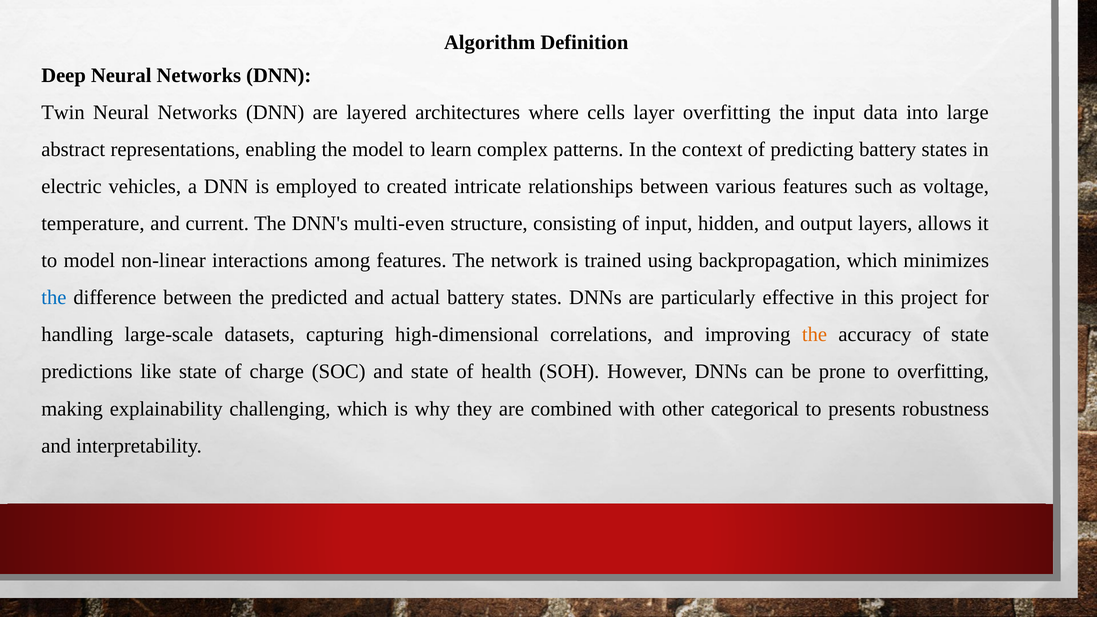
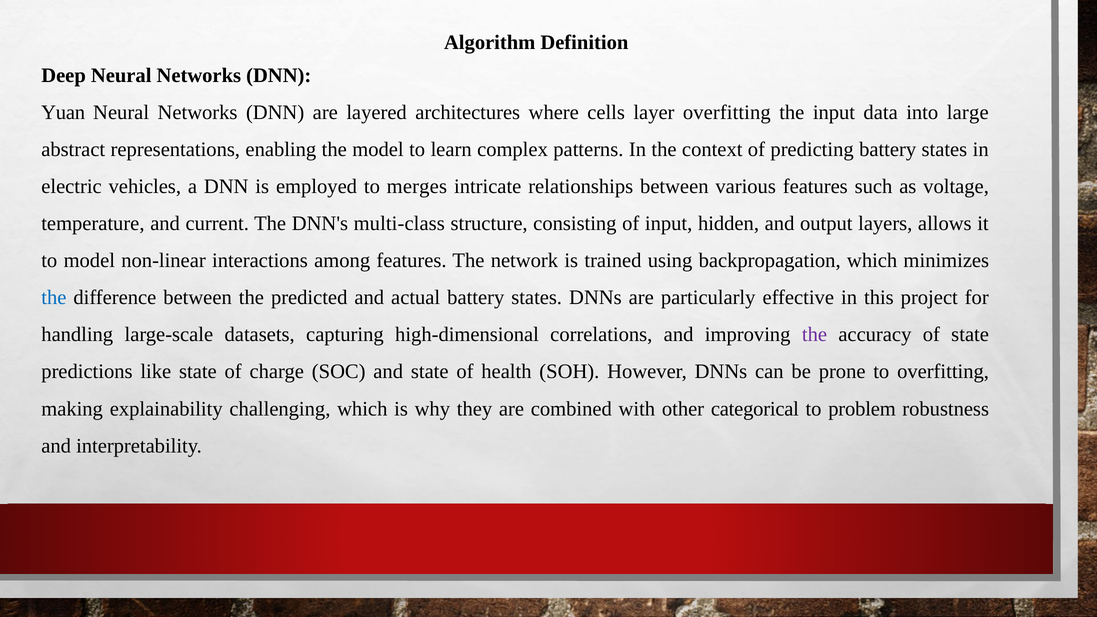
Twin: Twin -> Yuan (63, 113)
created: created -> merges (417, 187)
multi-even: multi-even -> multi-class (399, 224)
the colour: orange -> purple (814, 335)
presents: presents -> problem (862, 409)
